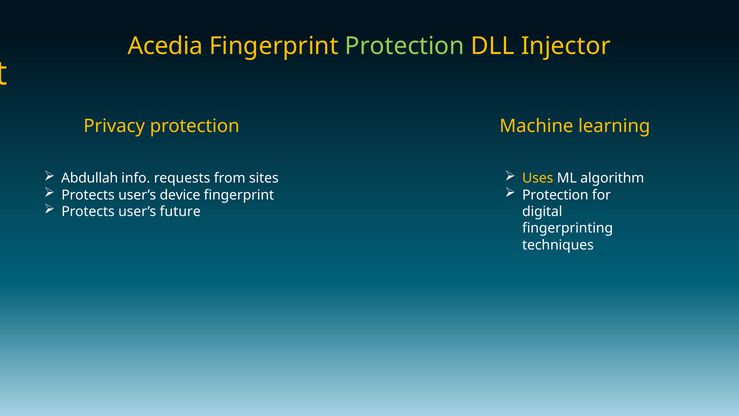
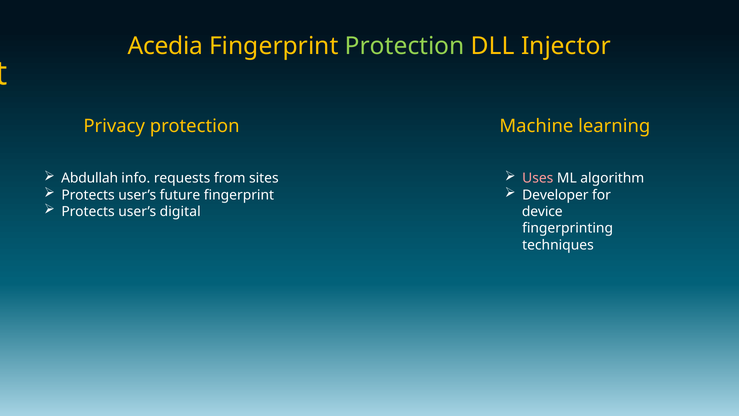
Uses colour: yellow -> pink (538, 178)
device: device -> future (180, 195)
Protection: Protection -> Developer (555, 195)
user’s future: future -> digital (180, 212)
digital: digital -> device (542, 212)
